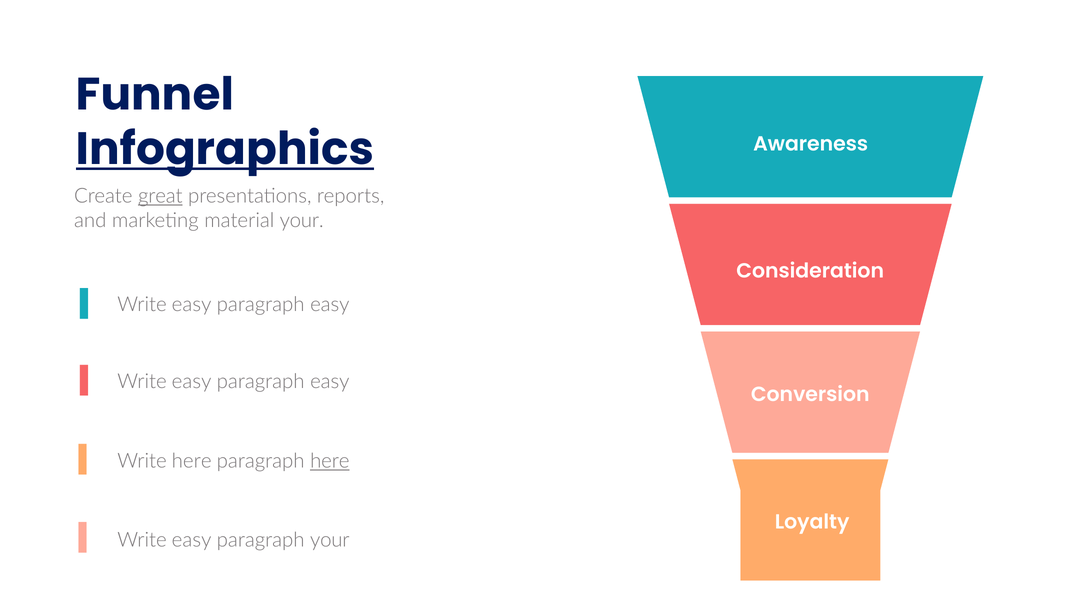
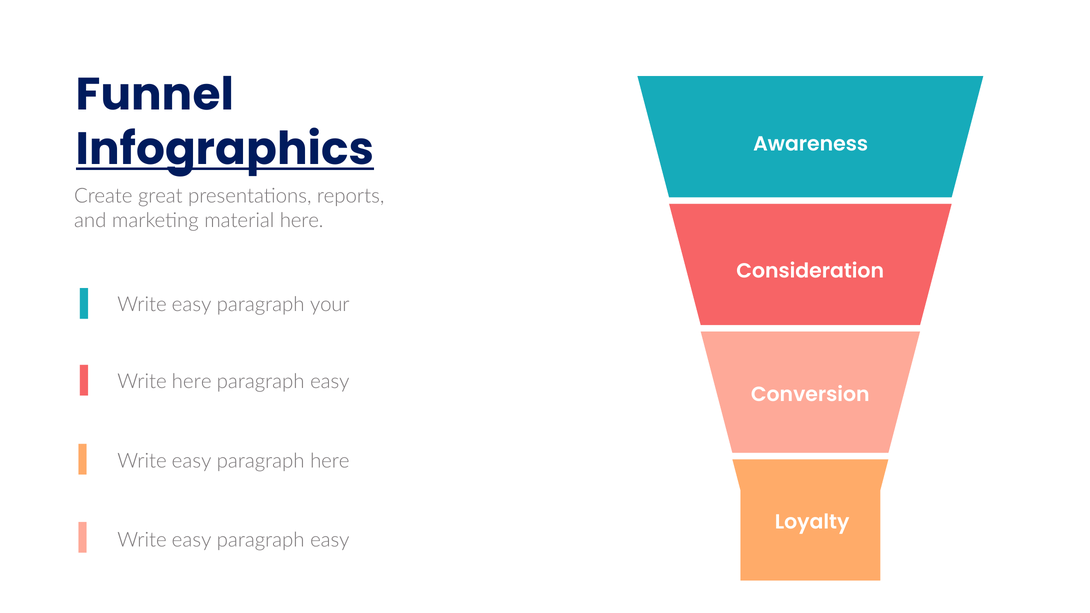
great underline: present -> none (160, 196)
material your: your -> here (302, 221)
easy: easy -> your (330, 305)
easy: easy -> here (192, 382)
here: here -> easy (192, 461)
here underline: present -> none (330, 461)
your: your -> easy (330, 540)
